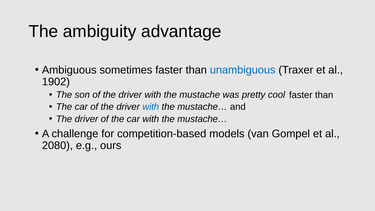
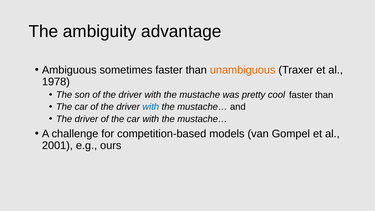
unambiguous colour: blue -> orange (243, 70)
1902: 1902 -> 1978 (56, 82)
2080: 2080 -> 2001 (57, 146)
